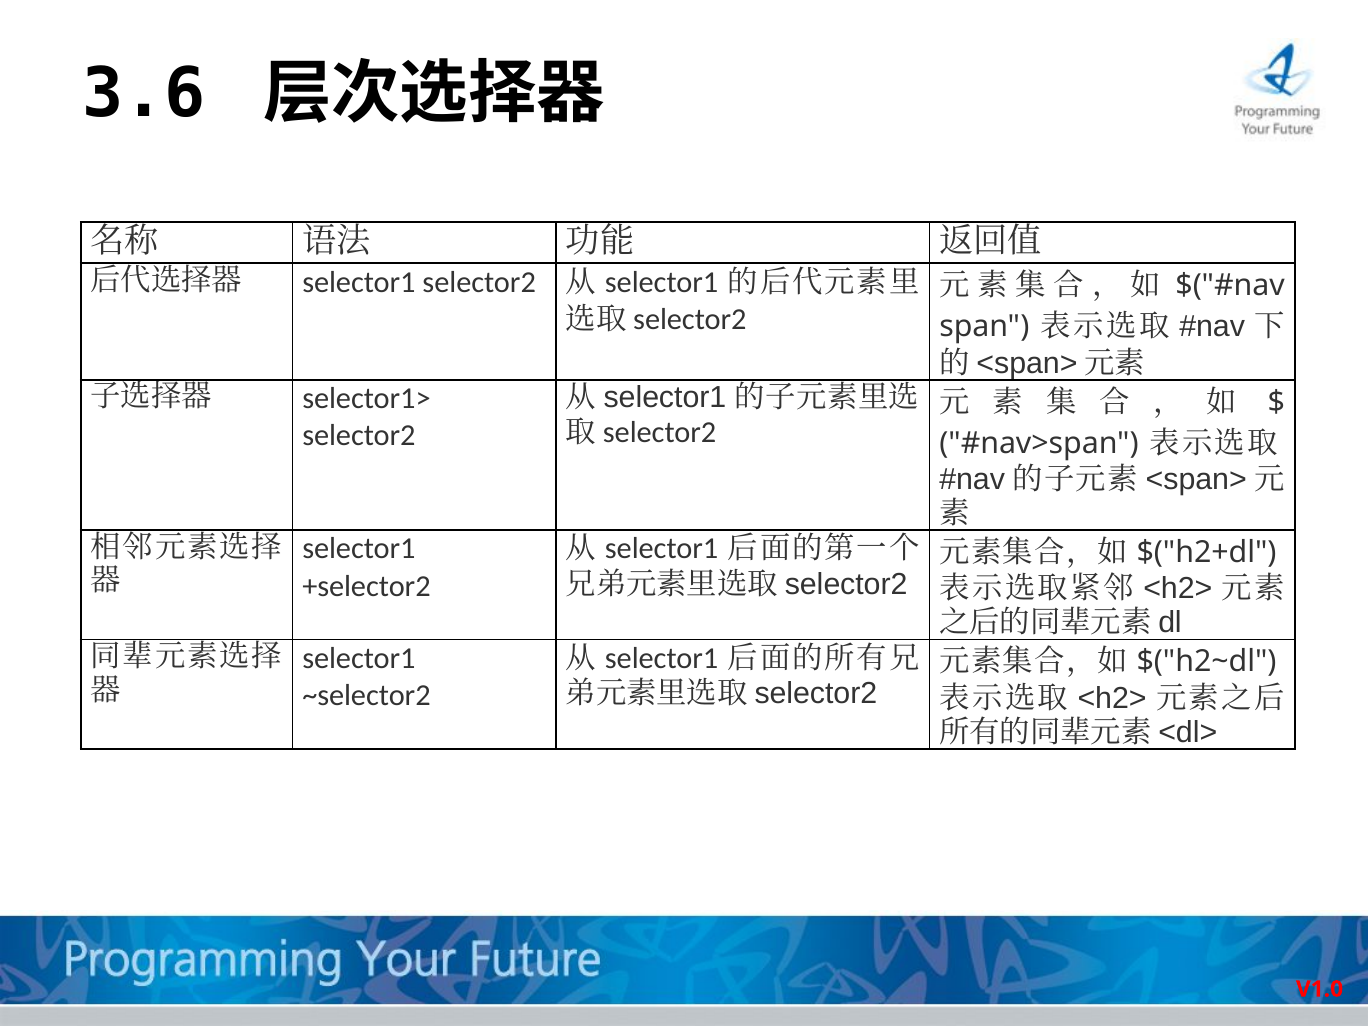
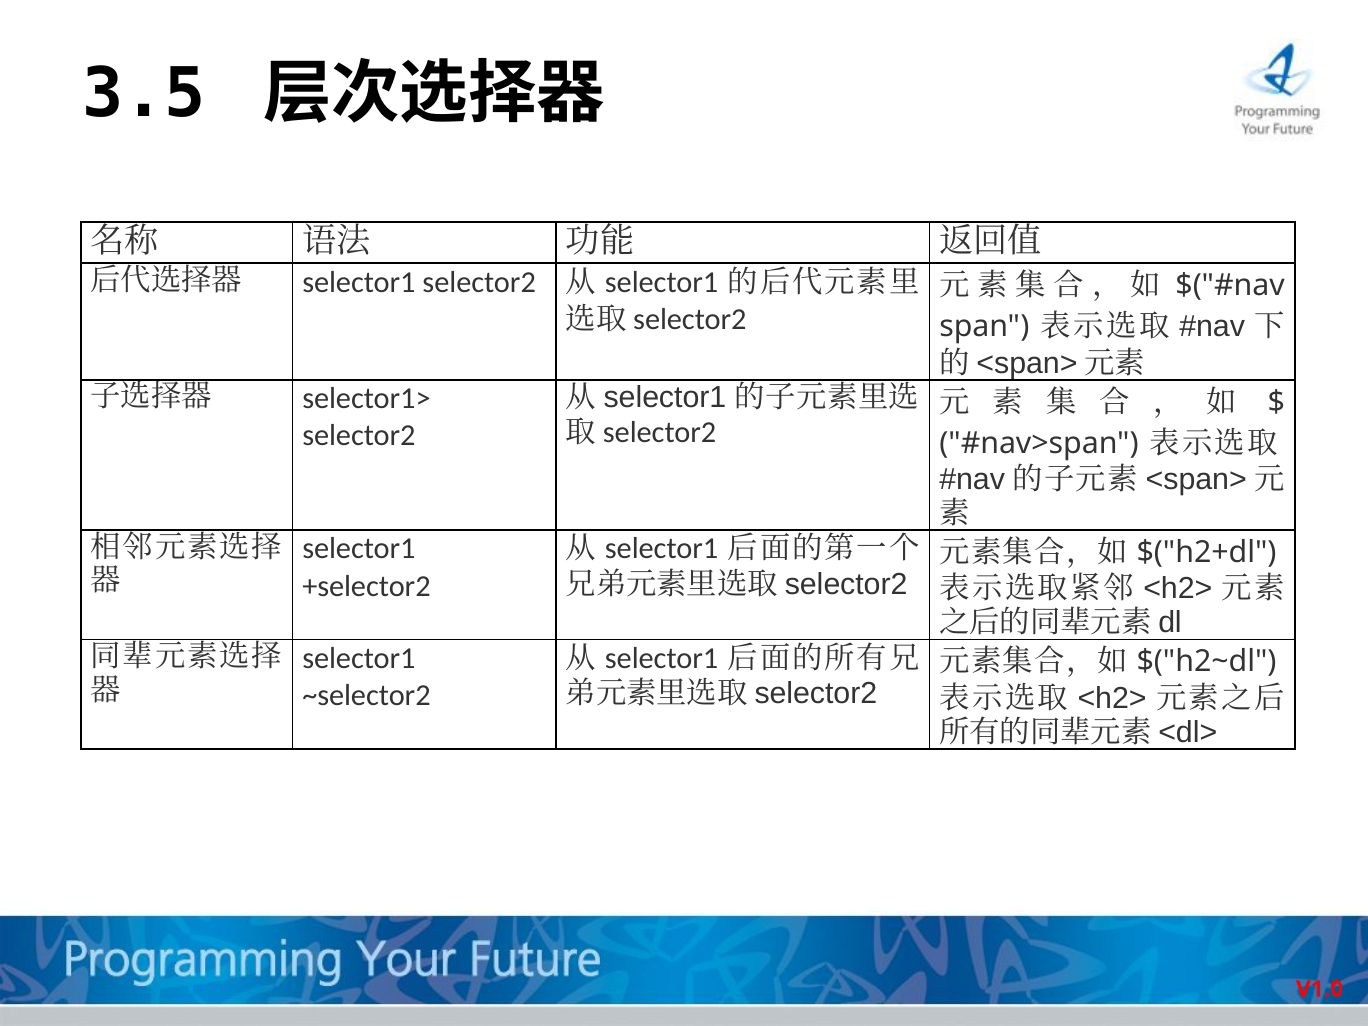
3.6: 3.6 -> 3.5 (144, 94)
